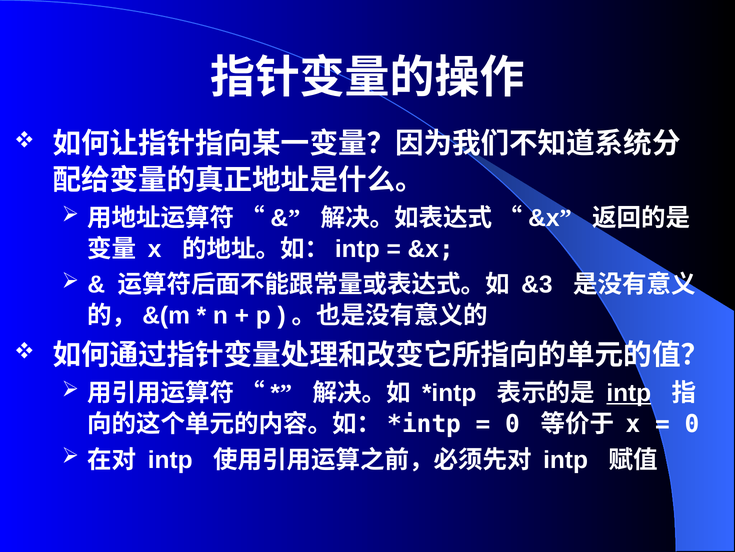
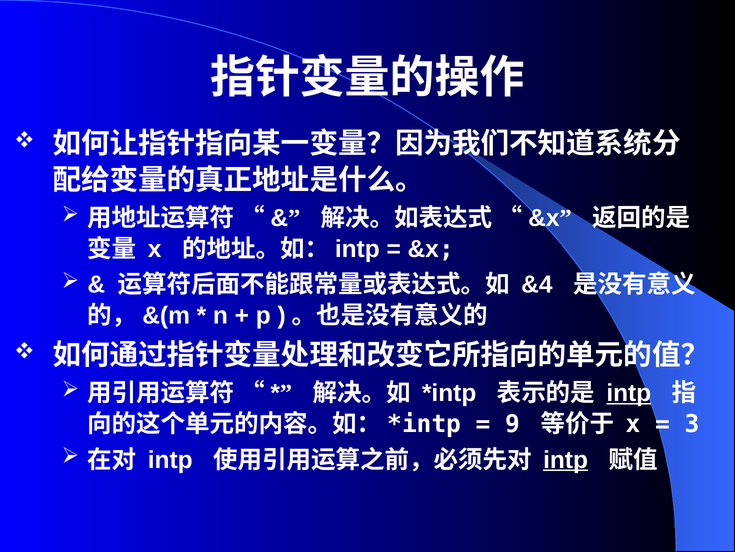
&3: &3 -> &4 (537, 284)
0: 0 -> 9 (513, 424)
0: 0 -> 3 (692, 424)
intp underline: none -> present (566, 459)
